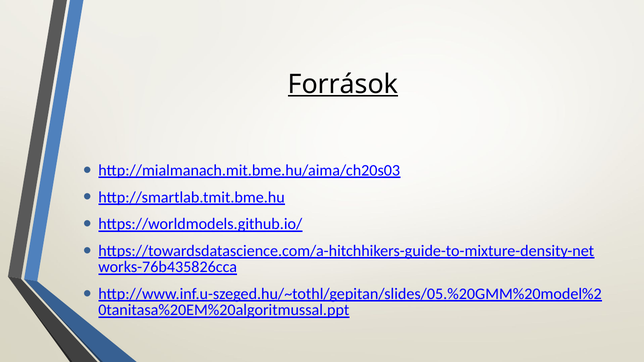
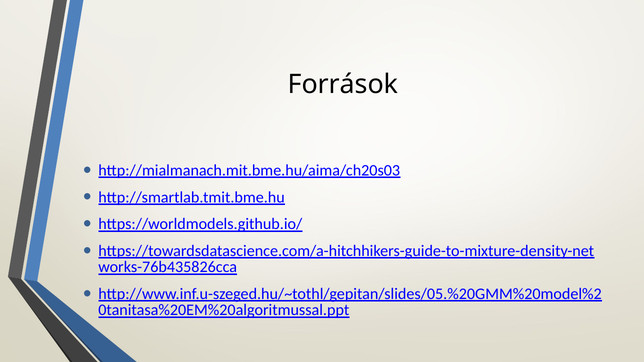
Források underline: present -> none (343, 84)
